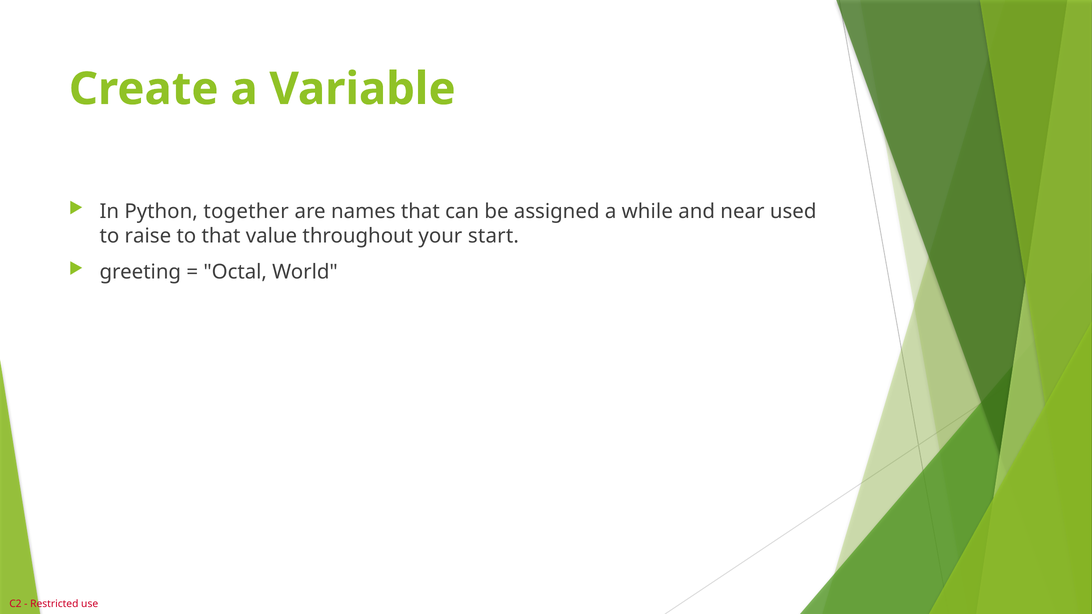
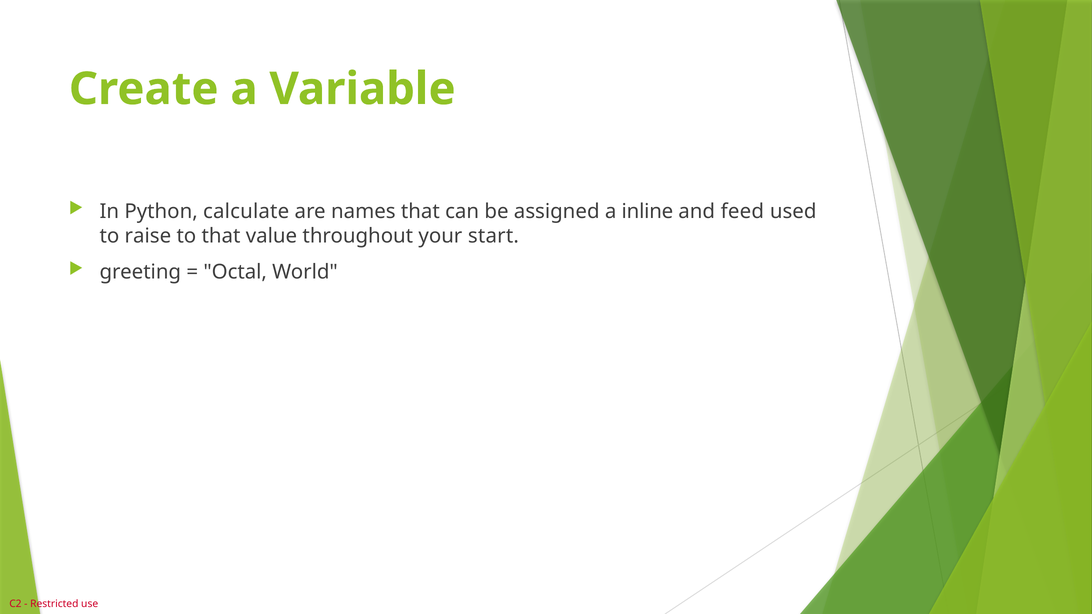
together: together -> calculate (246, 211)
while: while -> inline (647, 211)
near: near -> feed (742, 211)
